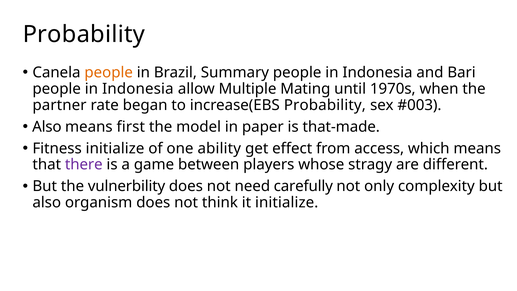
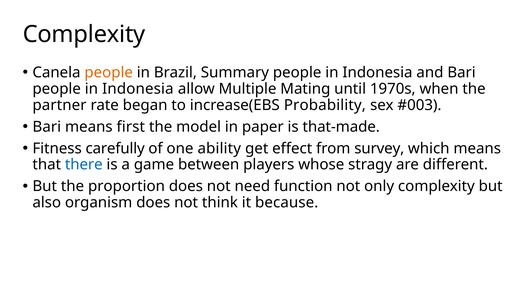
Probability: Probability -> Complexity (84, 34)
Also: Also -> Bari (47, 127)
Fitness initialize: initialize -> carefully (115, 148)
access: access -> survey (379, 148)
there colour: purple -> blue (84, 165)
vulnerbility: vulnerbility -> proportion (126, 186)
carefully: carefully -> function (303, 186)
it initialize: initialize -> because (287, 202)
